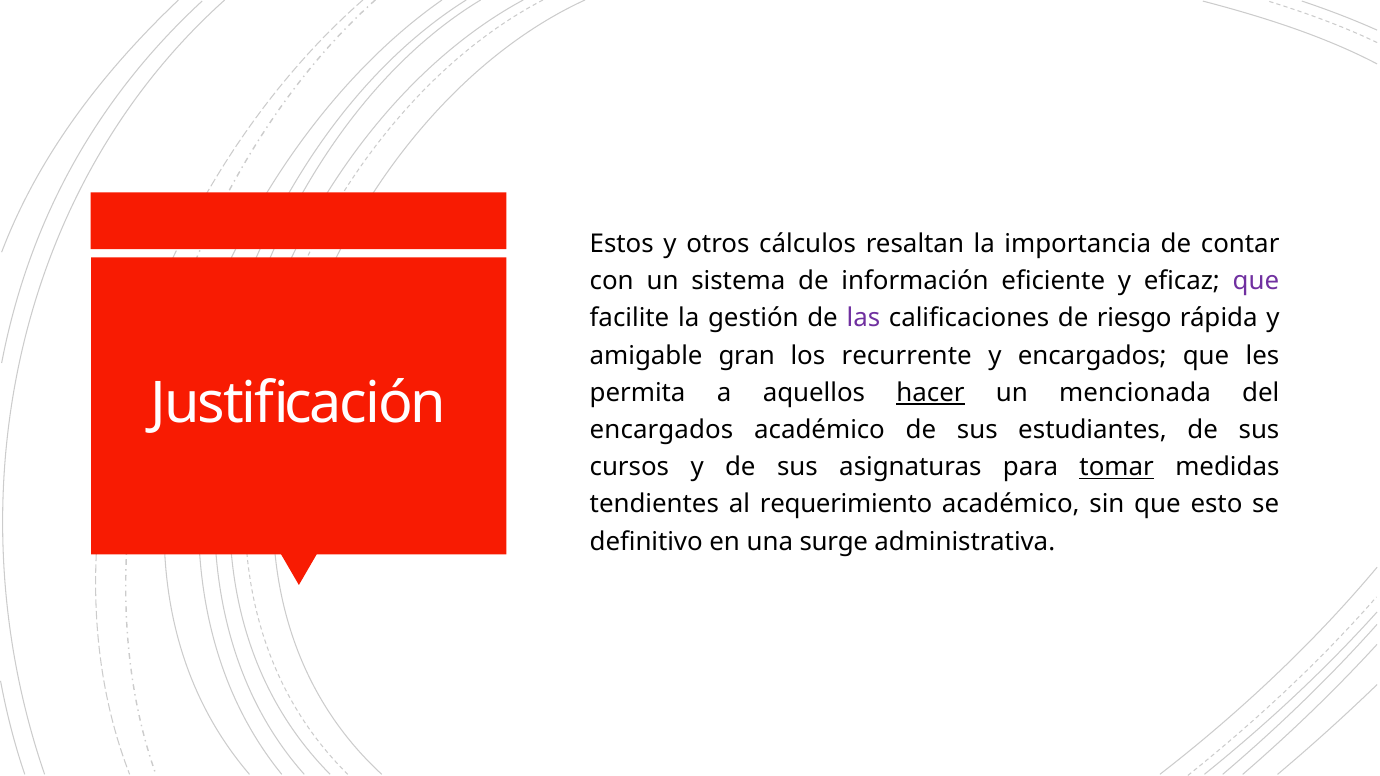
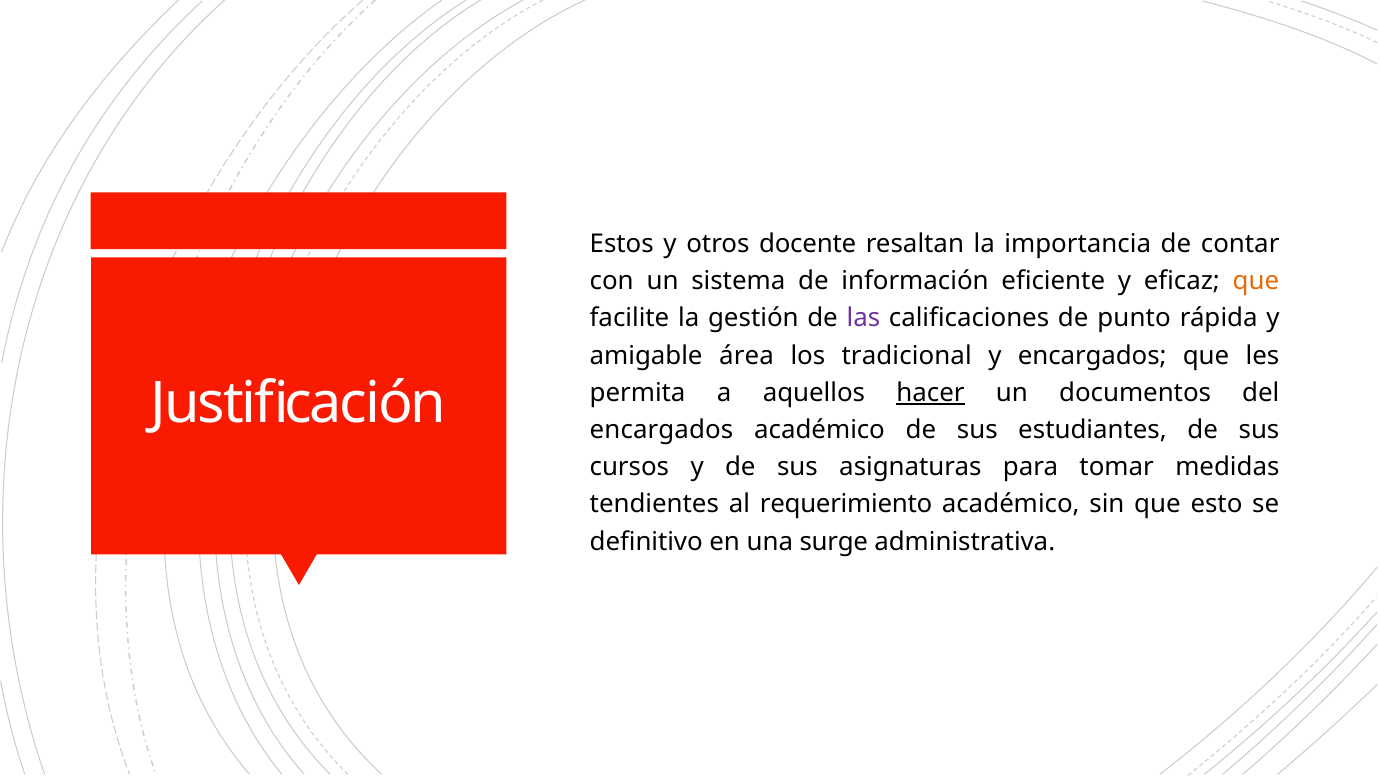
cálculos: cálculos -> docente (808, 244)
que colour: purple -> orange (1256, 281)
riesgo: riesgo -> punto (1134, 318)
gran: gran -> área (746, 356)
recurrente: recurrente -> tradicional (907, 356)
mencionada: mencionada -> documentos (1135, 393)
tomar underline: present -> none (1117, 467)
